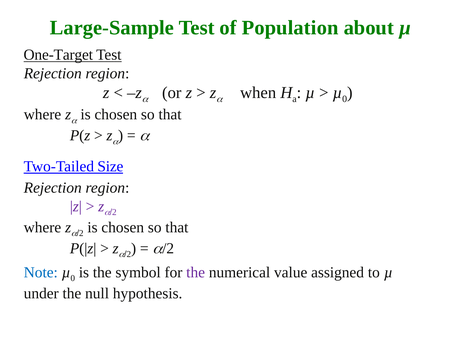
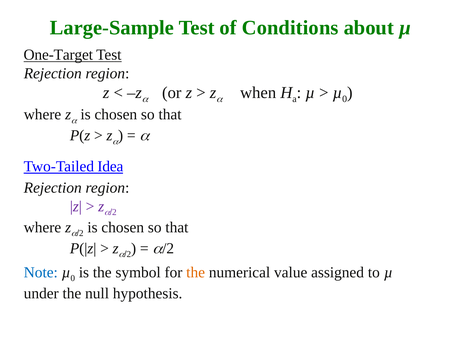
Population: Population -> Conditions (290, 28)
Size: Size -> Idea (110, 166)
the colour: purple -> orange (196, 272)
